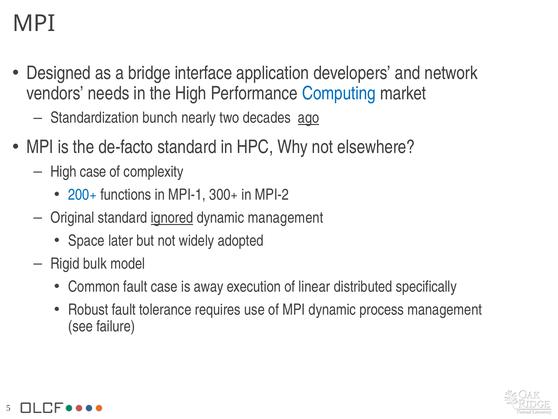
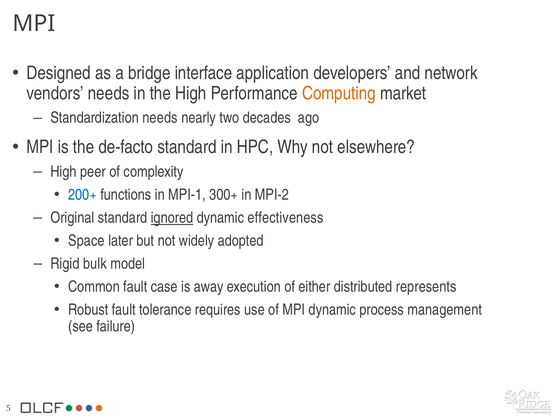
Computing colour: blue -> orange (339, 93)
Standardization bunch: bunch -> needs (160, 118)
ago underline: present -> none (309, 118)
High case: case -> peer (93, 172)
dynamic management: management -> effectiveness (286, 217)
linear: linear -> either (314, 286)
specifically: specifically -> represents (426, 286)
